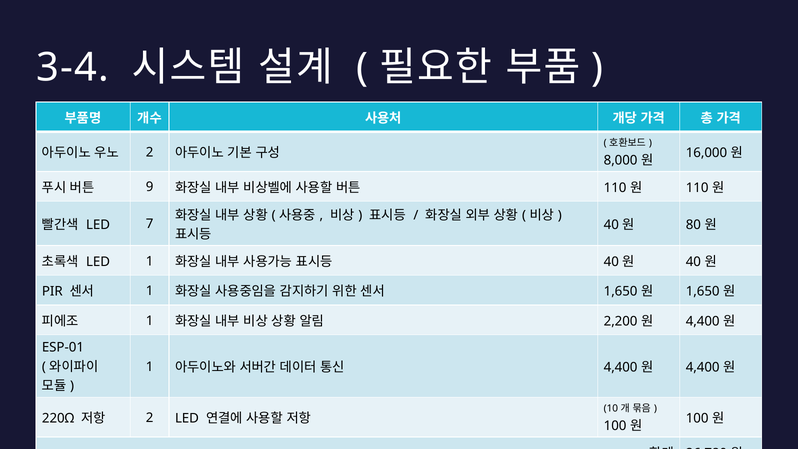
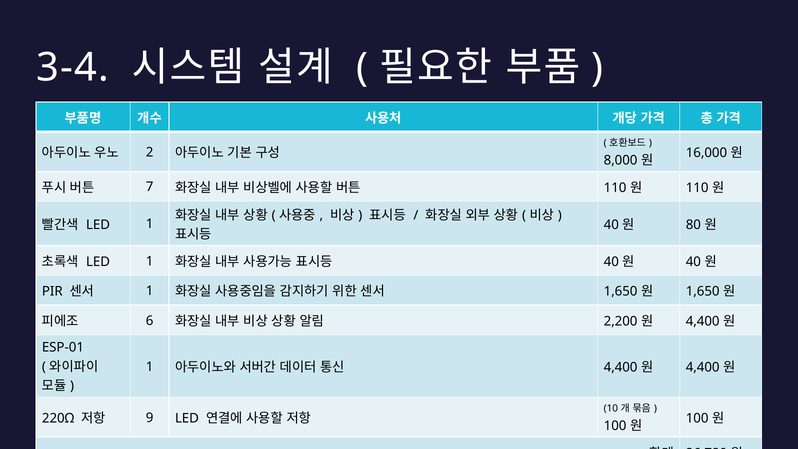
9: 9 -> 7 (150, 187)
7: 7 -> 1 (150, 224)
1: 1 -> 6 (150, 321)
2: 2 -> 9 (150, 418)
